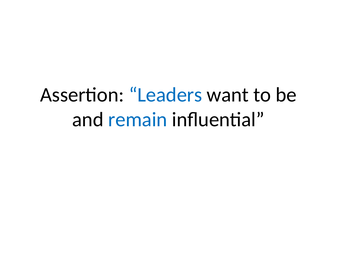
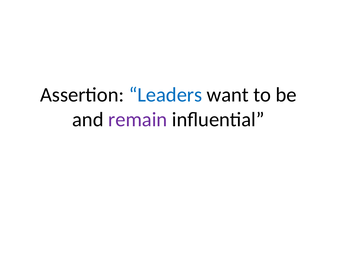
remain colour: blue -> purple (138, 119)
